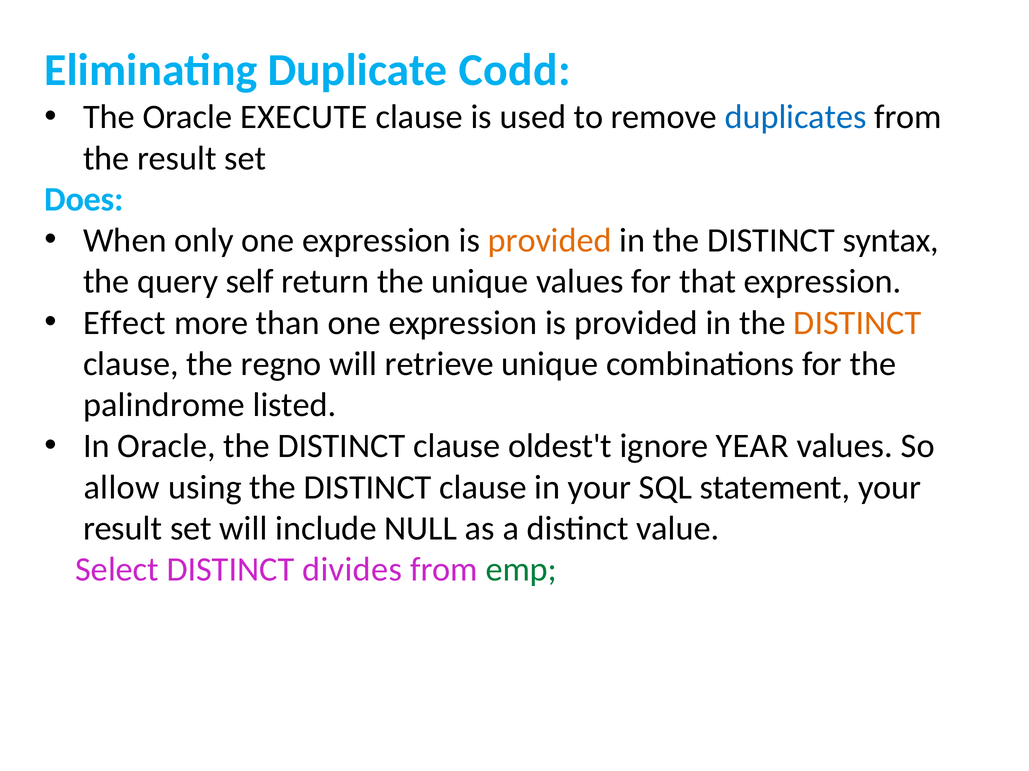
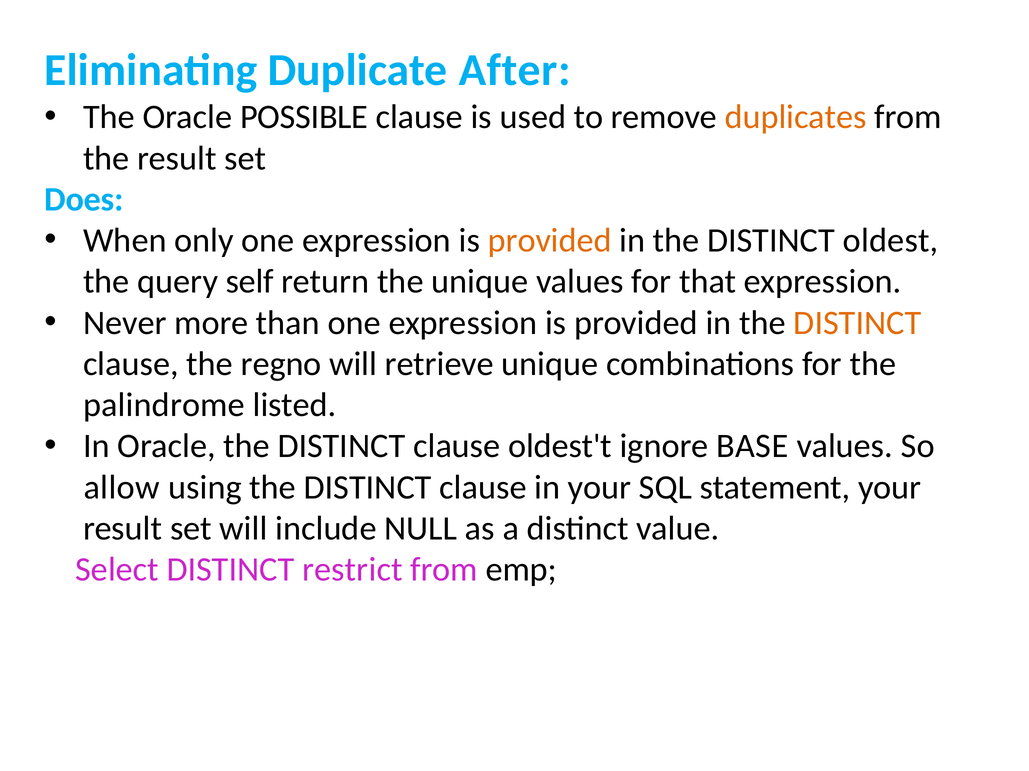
Codd: Codd -> After (515, 70)
EXECUTE: EXECUTE -> POSSIBLE (304, 117)
duplicates colour: blue -> orange (796, 117)
syntax: syntax -> oldest (891, 241)
Effect: Effect -> Never (125, 323)
YEAR: YEAR -> BASE (752, 447)
divides: divides -> restrict (352, 570)
emp colour: green -> black (521, 570)
